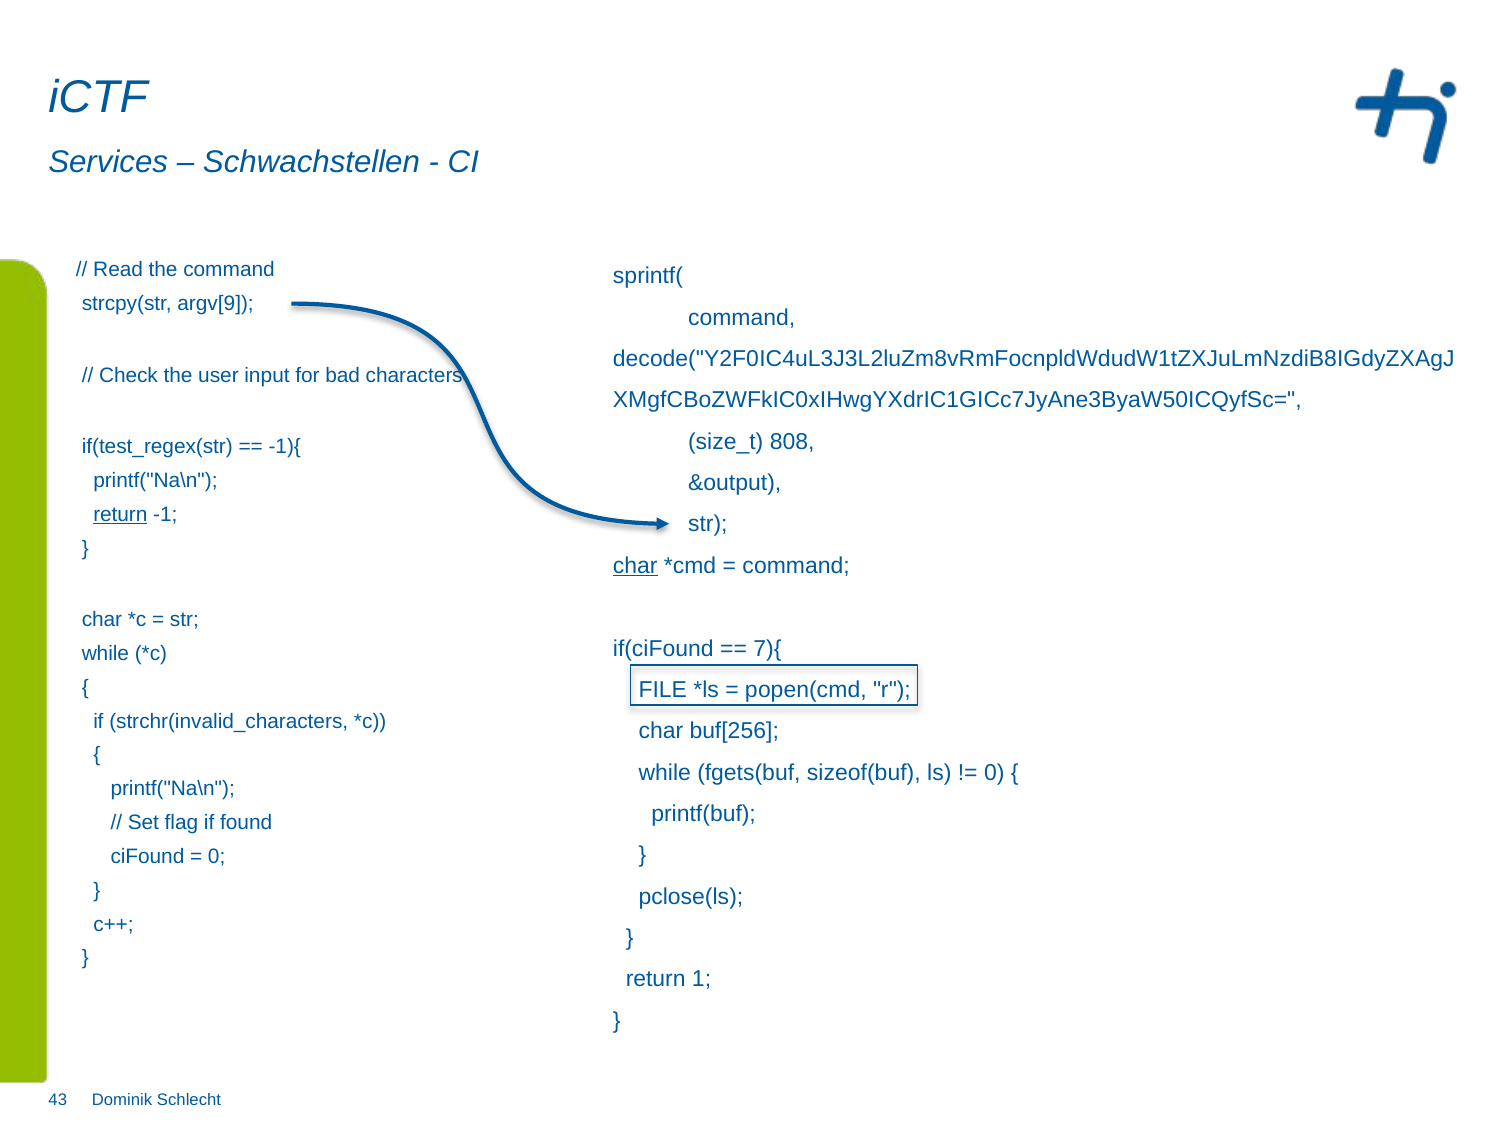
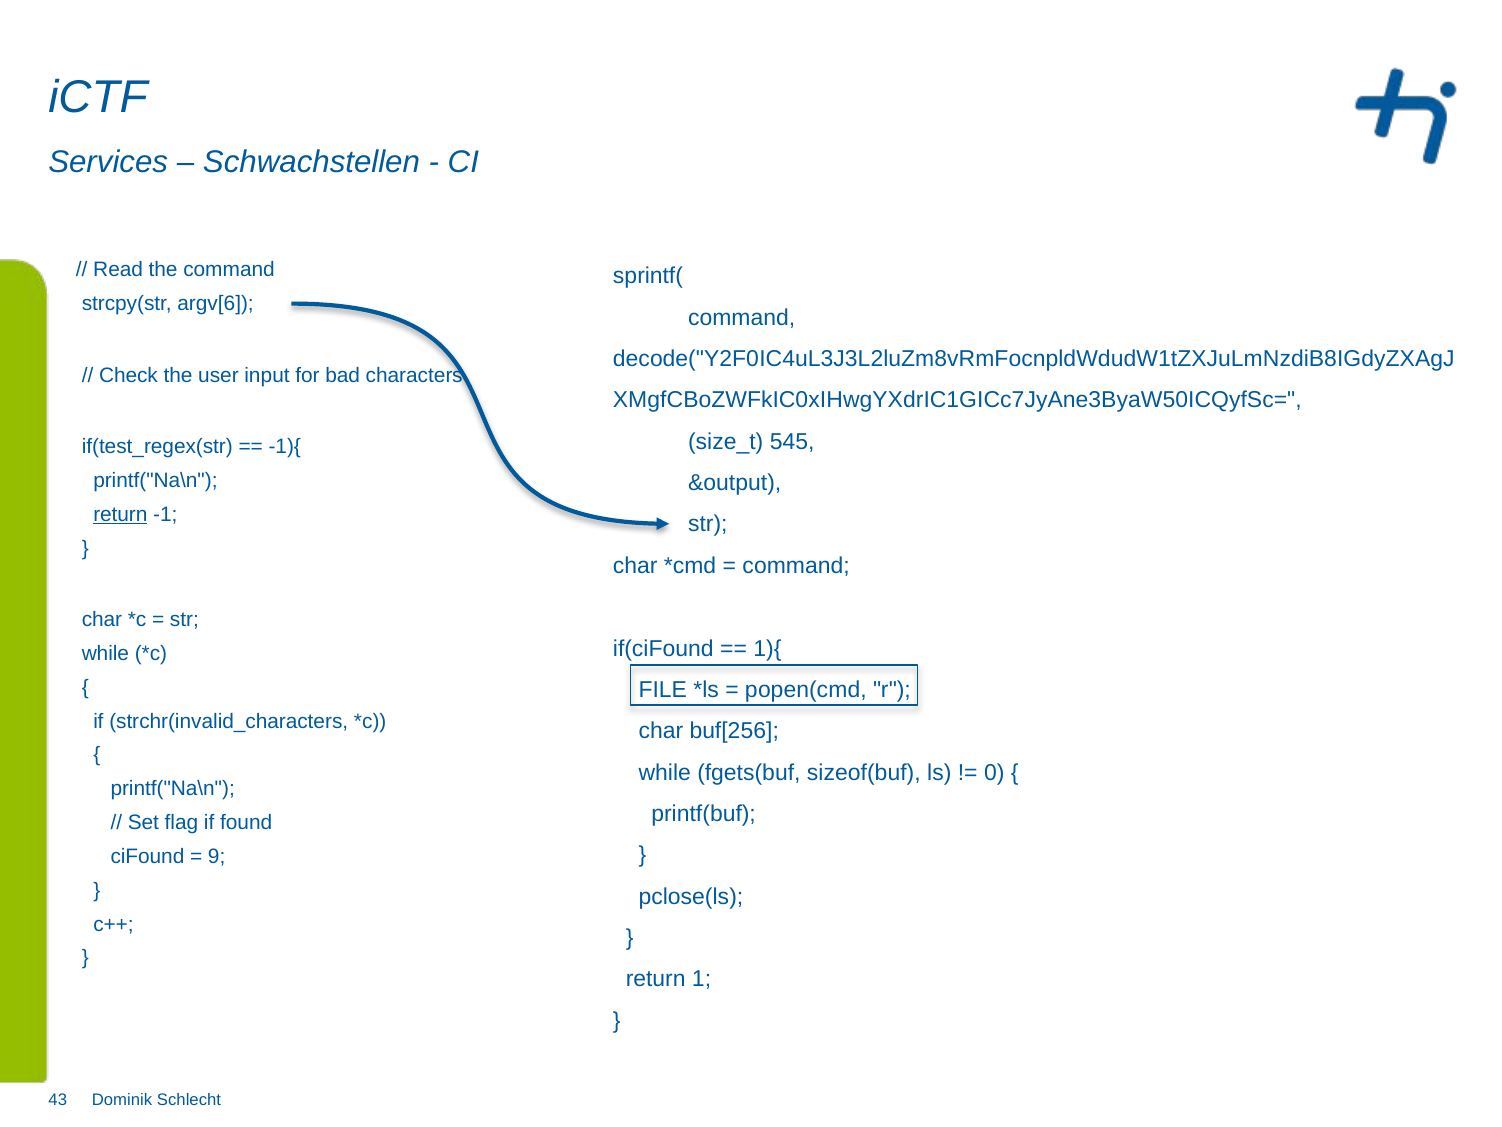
argv[9: argv[9 -> argv[6 (216, 304)
808: 808 -> 545 (792, 441)
char underline: present -> none (635, 565)
7){: 7){ -> 1){ (767, 648)
0: 0 -> 9 (217, 856)
